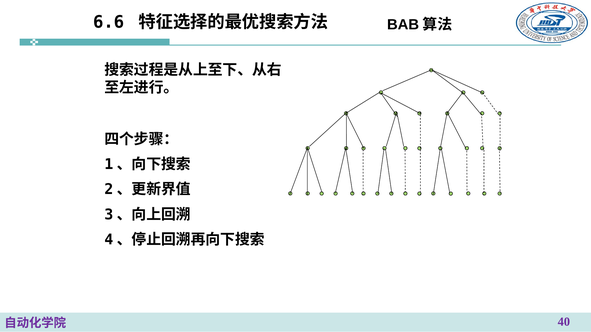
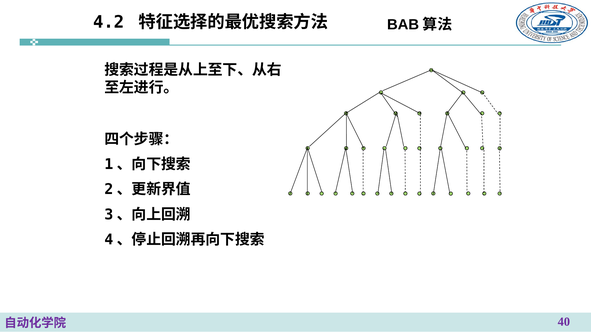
6.6: 6.6 -> 4.2 (109, 22)
